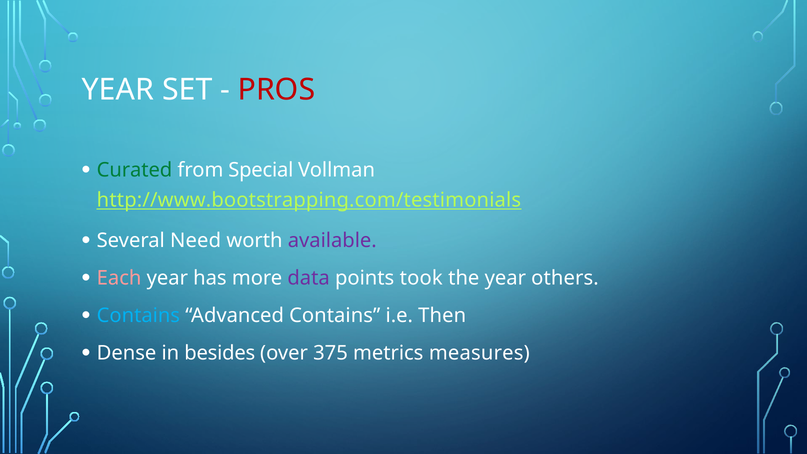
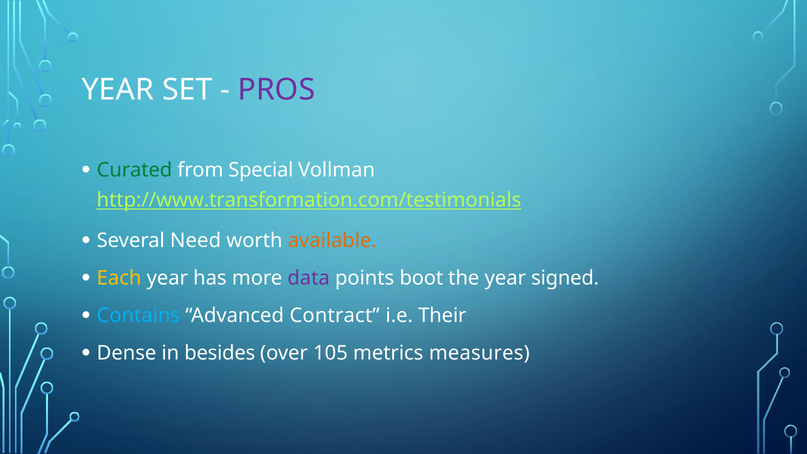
PROS colour: red -> purple (277, 90)
http://www.bootstrapping.com/testimonials: http://www.bootstrapping.com/testimonials -> http://www.transformation.com/testimonials (309, 200)
available colour: purple -> orange (332, 241)
Each colour: pink -> yellow (119, 278)
took: took -> boot (421, 278)
others: others -> signed (565, 278)
Advanced Contains: Contains -> Contract (335, 316)
Then: Then -> Their (442, 316)
375: 375 -> 105 (331, 353)
